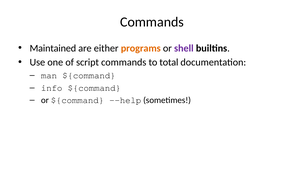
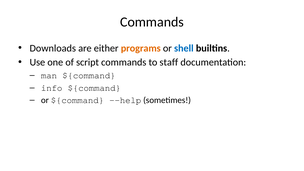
Maintained: Maintained -> Downloads (53, 48)
shell colour: purple -> blue (184, 48)
total: total -> staff (169, 62)
